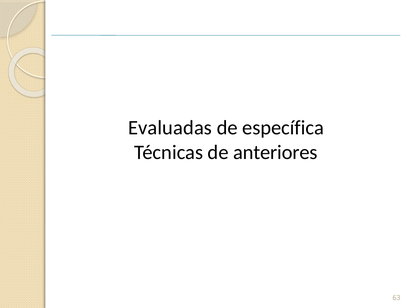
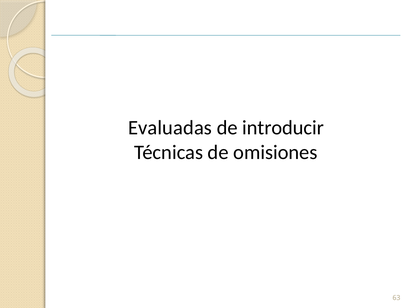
específica: específica -> introducir (283, 128)
anteriores: anteriores -> omisiones (275, 152)
